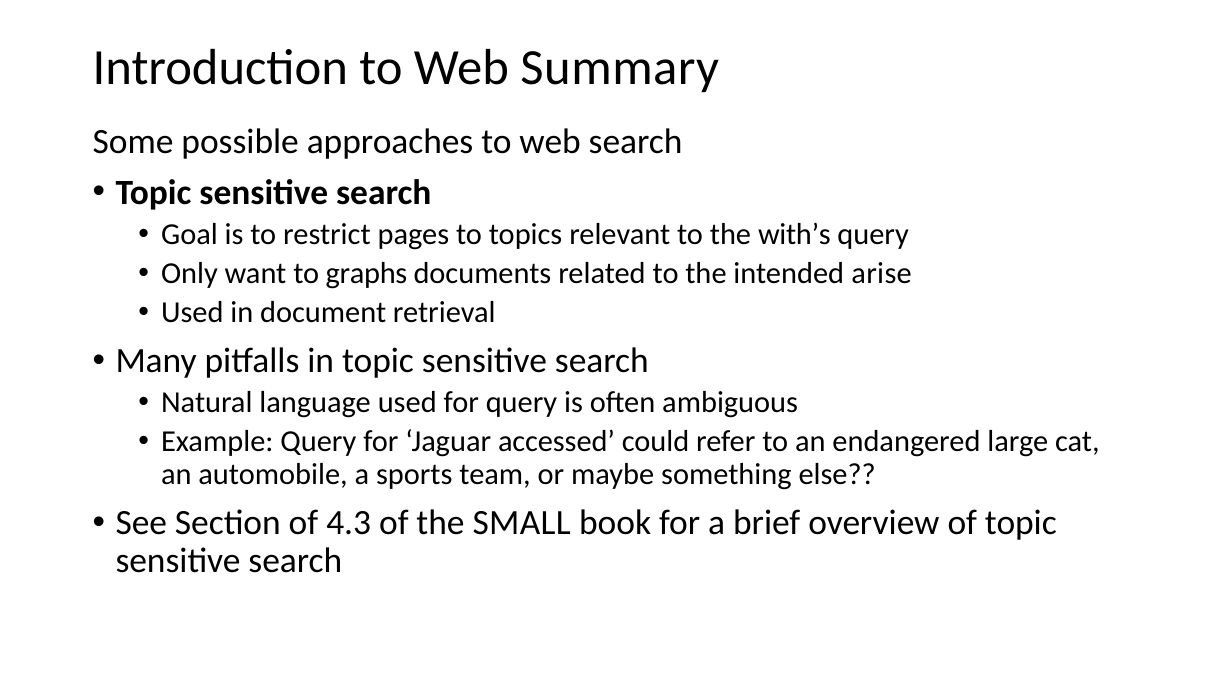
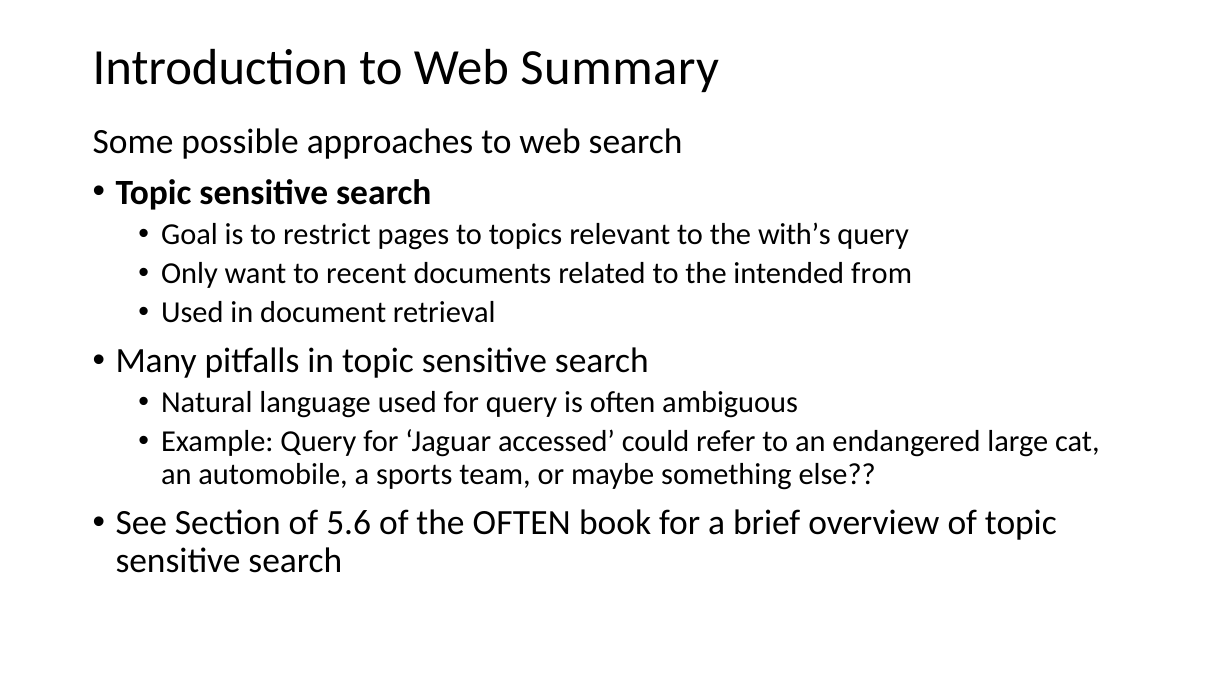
graphs: graphs -> recent (366, 273)
arise: arise -> from (882, 273)
4.3: 4.3 -> 5.6 (349, 523)
the SMALL: SMALL -> OFTEN (522, 523)
